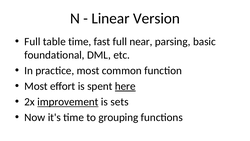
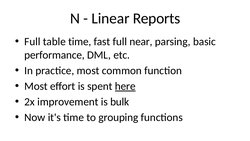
Version: Version -> Reports (157, 18)
foundational: foundational -> performance (54, 55)
improvement underline: present -> none (68, 102)
sets: sets -> bulk (120, 102)
